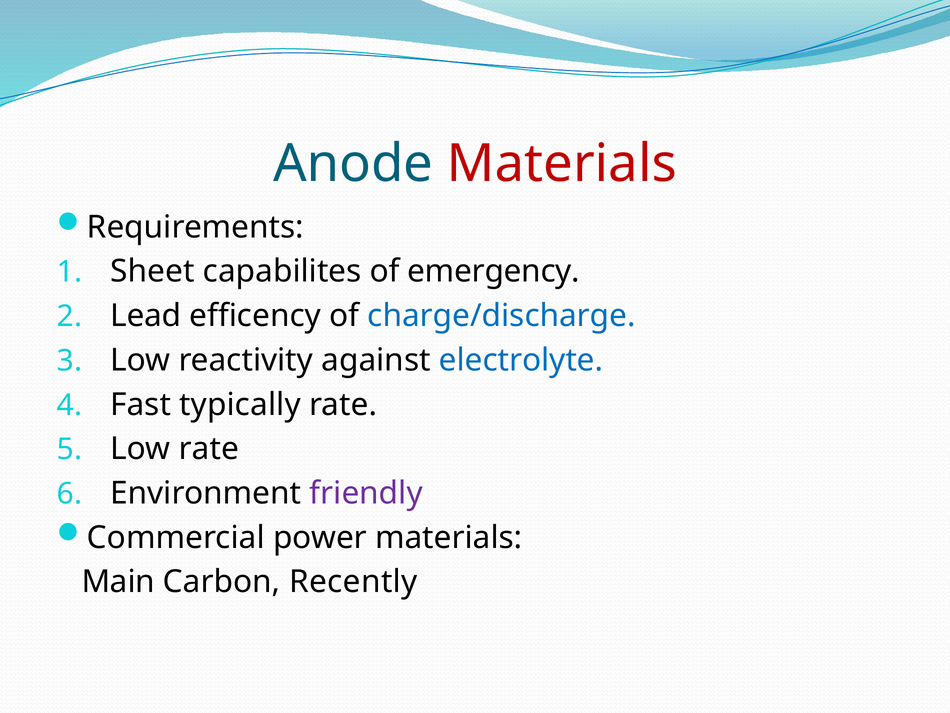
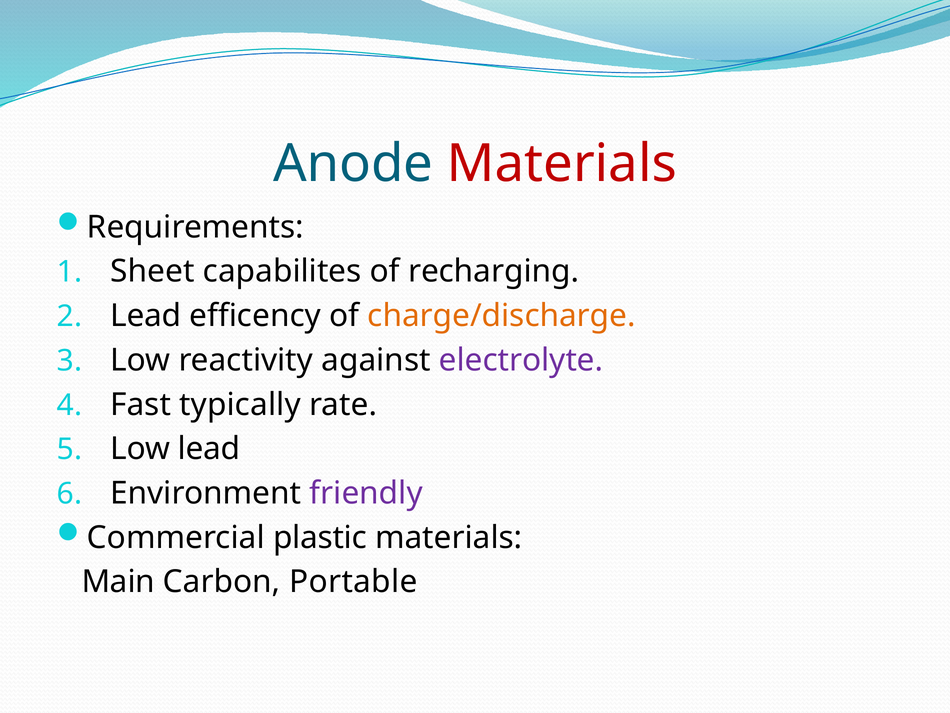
emergency: emergency -> recharging (494, 271)
charge/discharge colour: blue -> orange (502, 316)
electrolyte colour: blue -> purple (521, 360)
Low rate: rate -> lead (209, 449)
power: power -> plastic (320, 537)
Recently: Recently -> Portable (353, 582)
